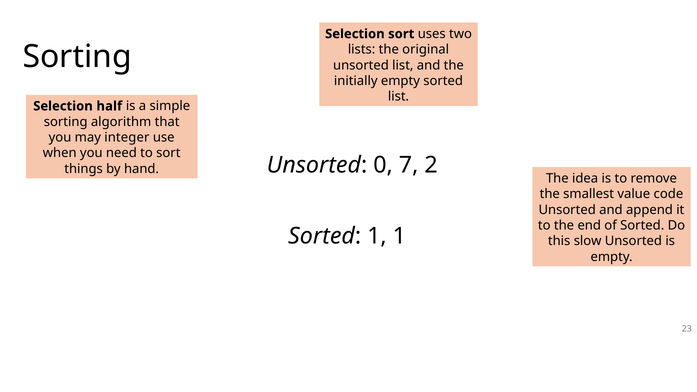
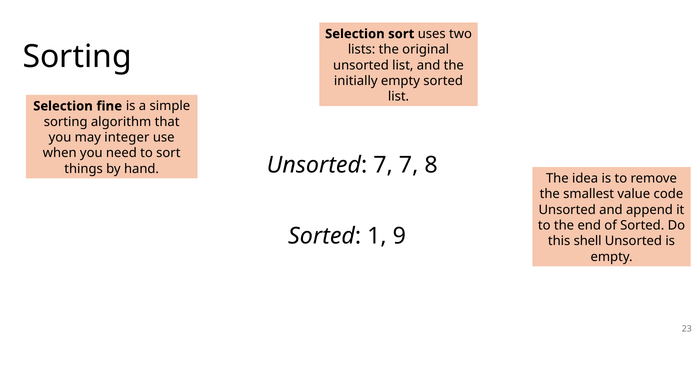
half: half -> fine (109, 106)
Unsorted 0: 0 -> 7 (383, 165)
2: 2 -> 8 (431, 165)
1 1: 1 -> 9 (399, 236)
slow: slow -> shell (588, 241)
